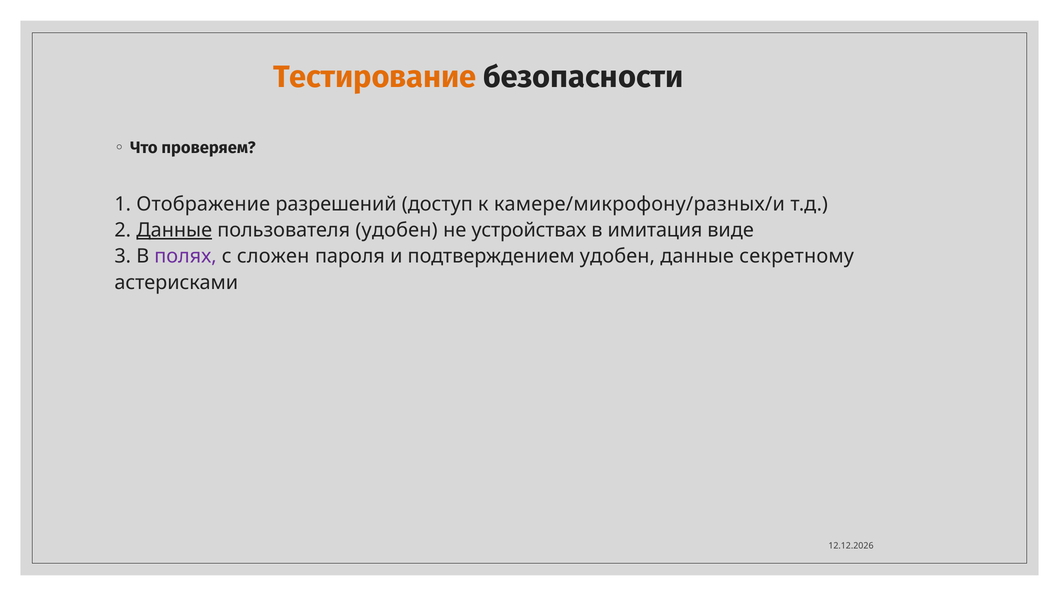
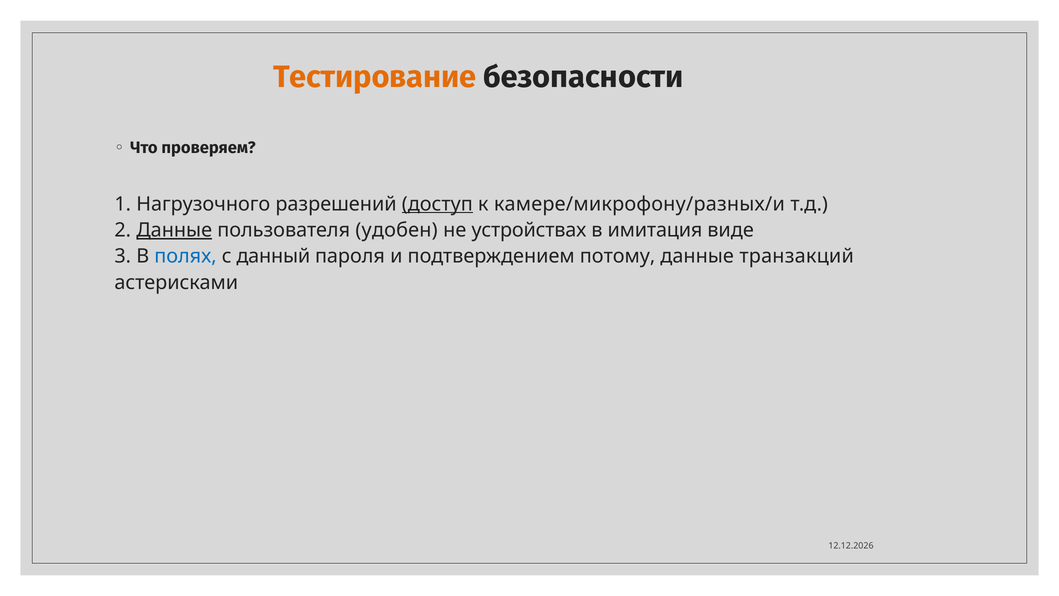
Отображение: Отображение -> Нагрузочного (203, 204)
доступ underline: none -> present (437, 204)
полях colour: purple -> blue (185, 256)
сложен: сложен -> данный (273, 256)
подтверждением удобен: удобен -> потому (618, 256)
секретному: секретному -> транзакций (797, 256)
